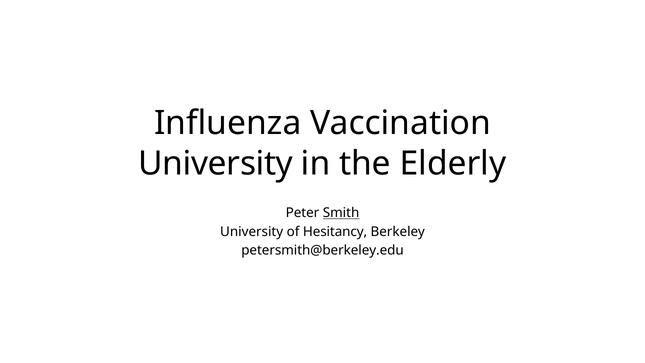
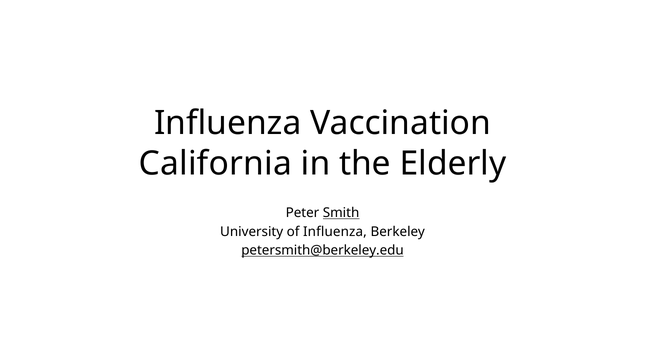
University: University -> California (215, 164)
of Hesitancy: Hesitancy -> Influenza (335, 232)
petersmith@berkeley.edu underline: none -> present (323, 250)
